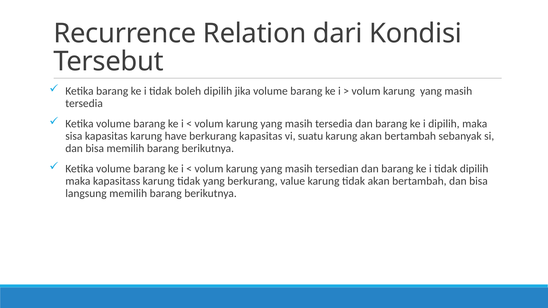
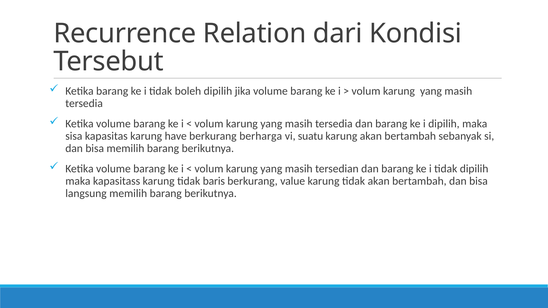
berkurang kapasitas: kapasitas -> berharga (261, 136)
tidak yang: yang -> baris (214, 181)
